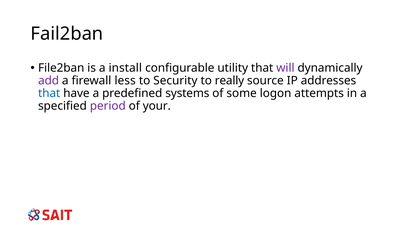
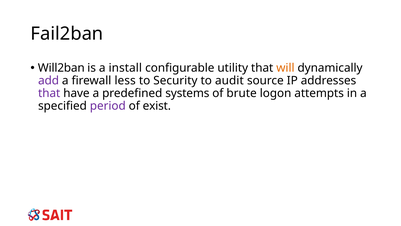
File2ban: File2ban -> Will2ban (61, 68)
will colour: purple -> orange (285, 68)
really: really -> audit (229, 80)
that colour: blue -> purple (49, 93)
some: some -> brute (242, 93)
your: your -> exist (157, 106)
